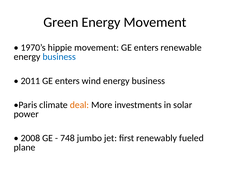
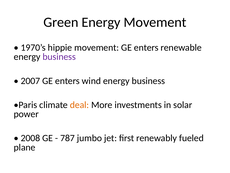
business colour: blue -> purple (59, 57)
2011: 2011 -> 2007 (30, 81)
748: 748 -> 787 (68, 138)
